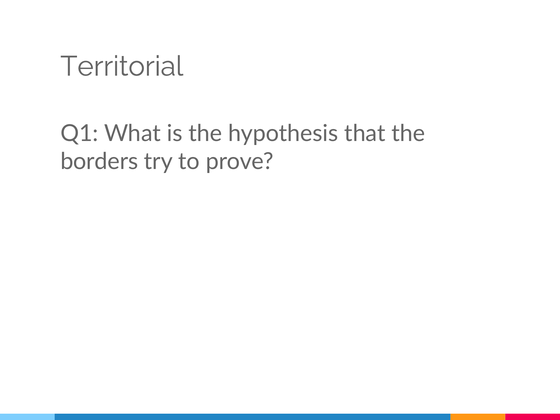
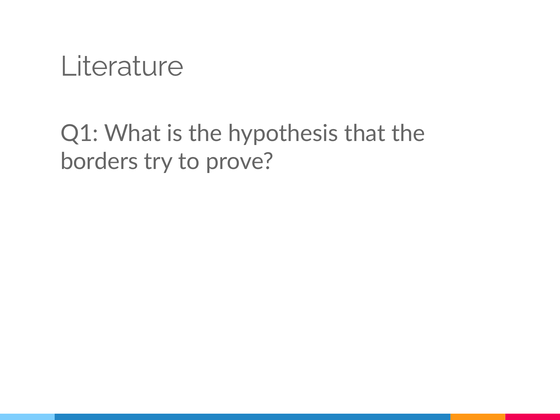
Territorial: Territorial -> Literature (122, 66)
